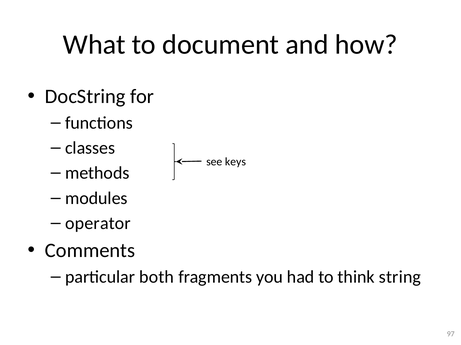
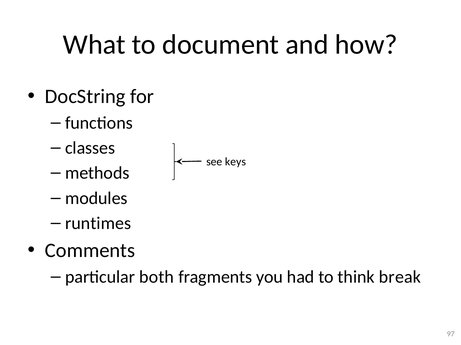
operator: operator -> runtimes (98, 224)
string: string -> break (400, 277)
